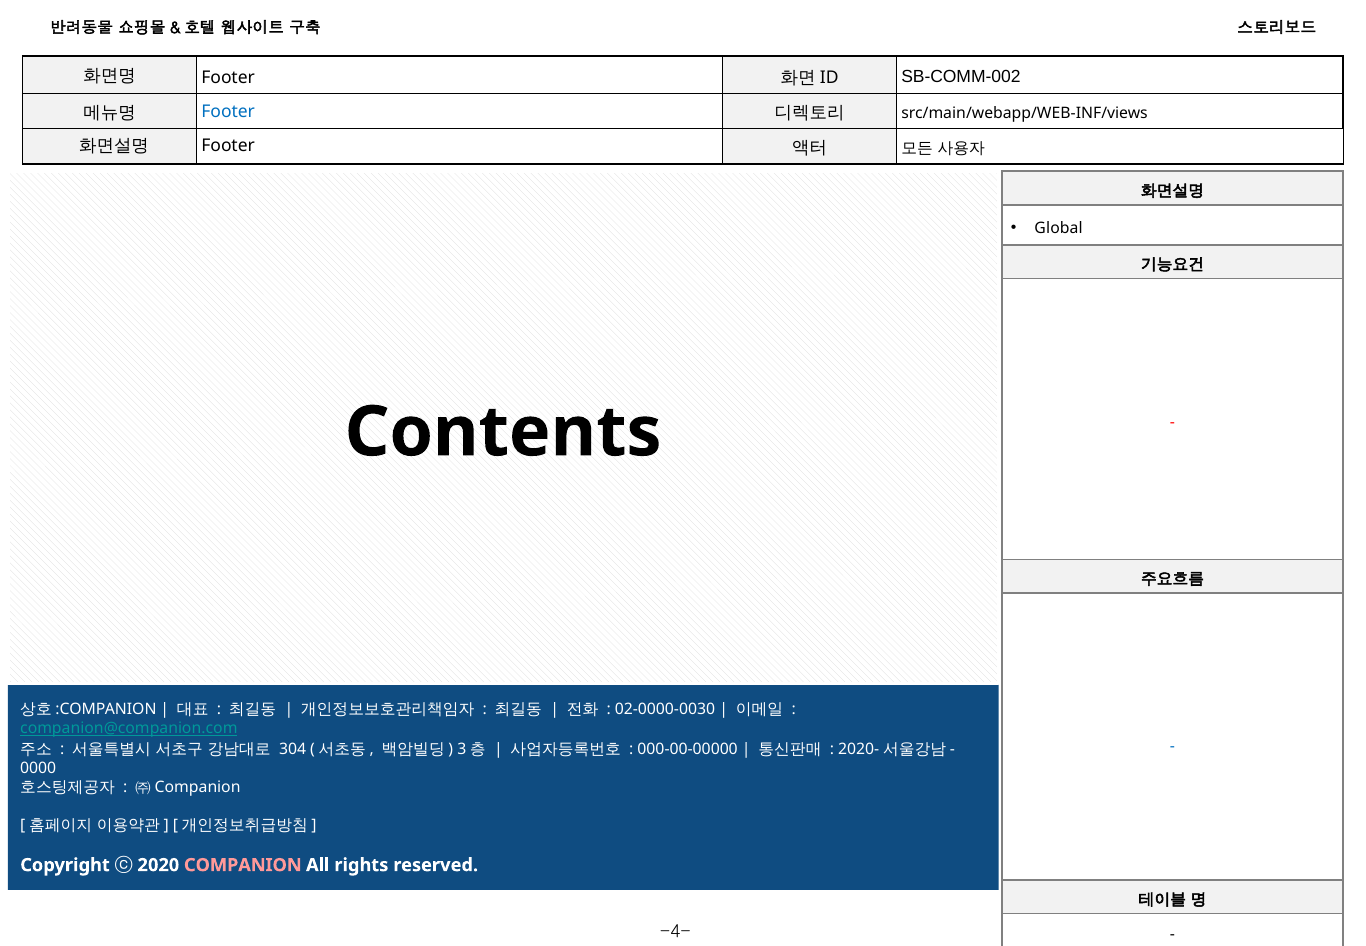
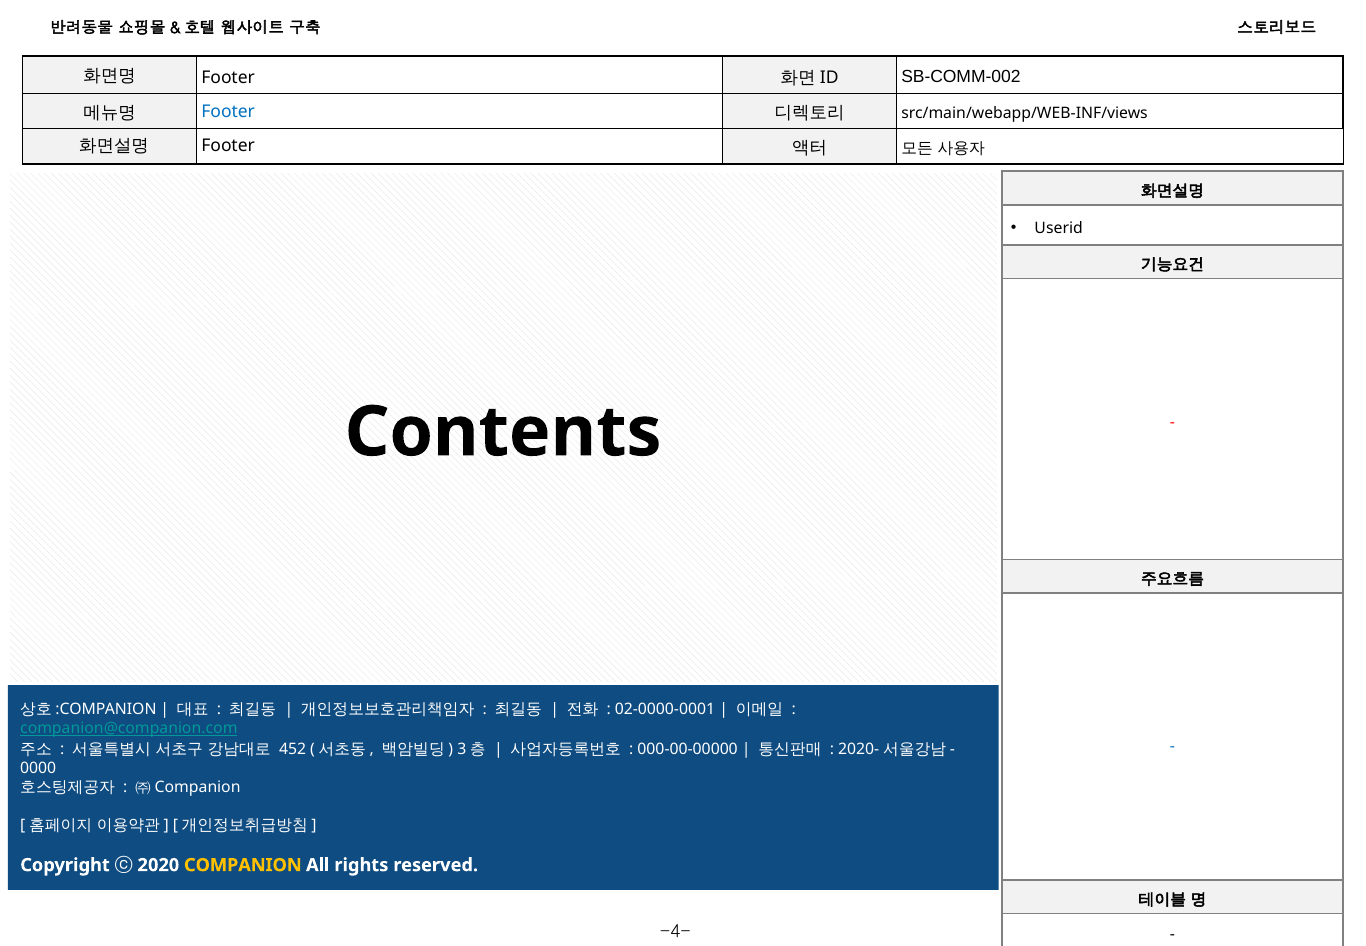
Global: Global -> Userid (1059, 228)
02-0000-0030: 02-0000-0030 -> 02-0000-0001 (665, 709)
304: 304 -> 452 (293, 749)
COMPANION colour: pink -> yellow (243, 865)
